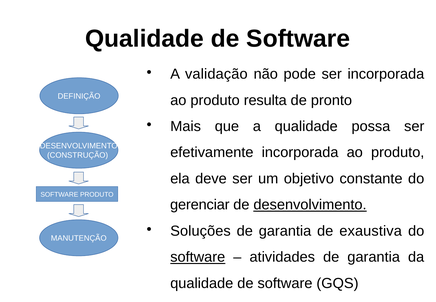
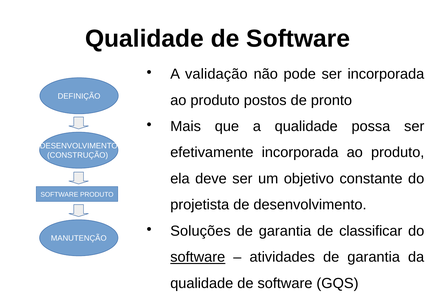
resulta: resulta -> postos (265, 100)
gerenciar: gerenciar -> projetista (200, 205)
desenvolvimento underline: present -> none (310, 205)
exaustiva: exaustiva -> classificar (371, 231)
